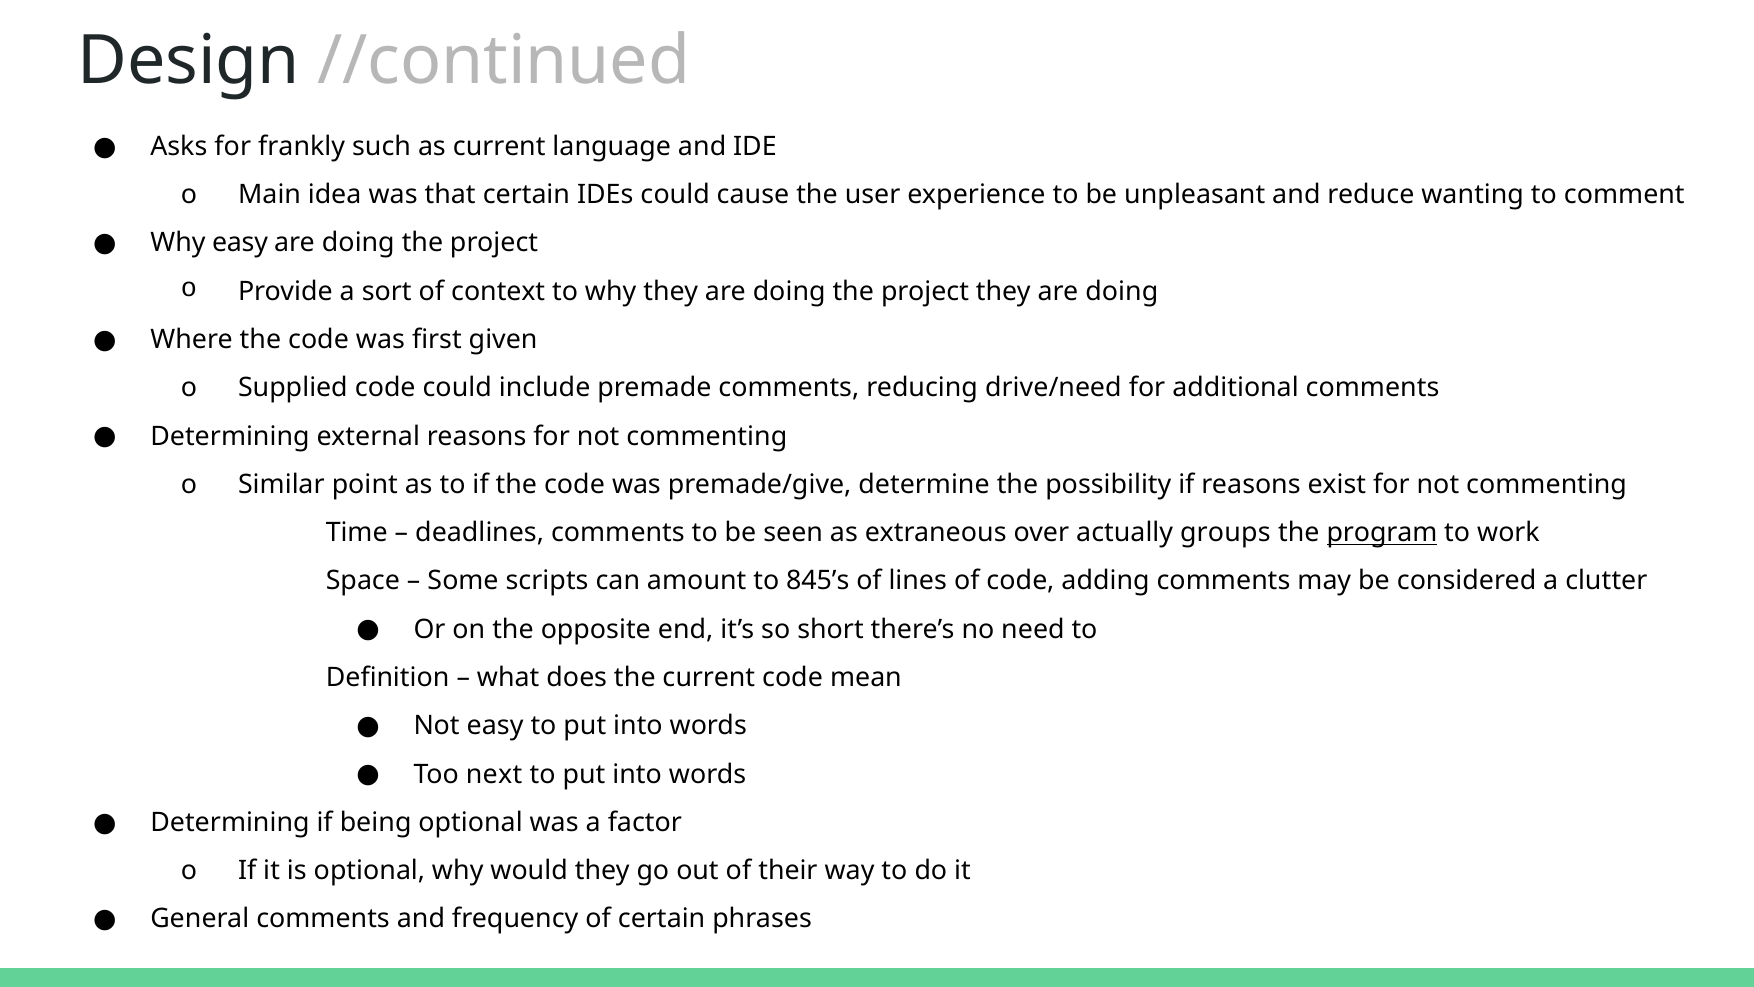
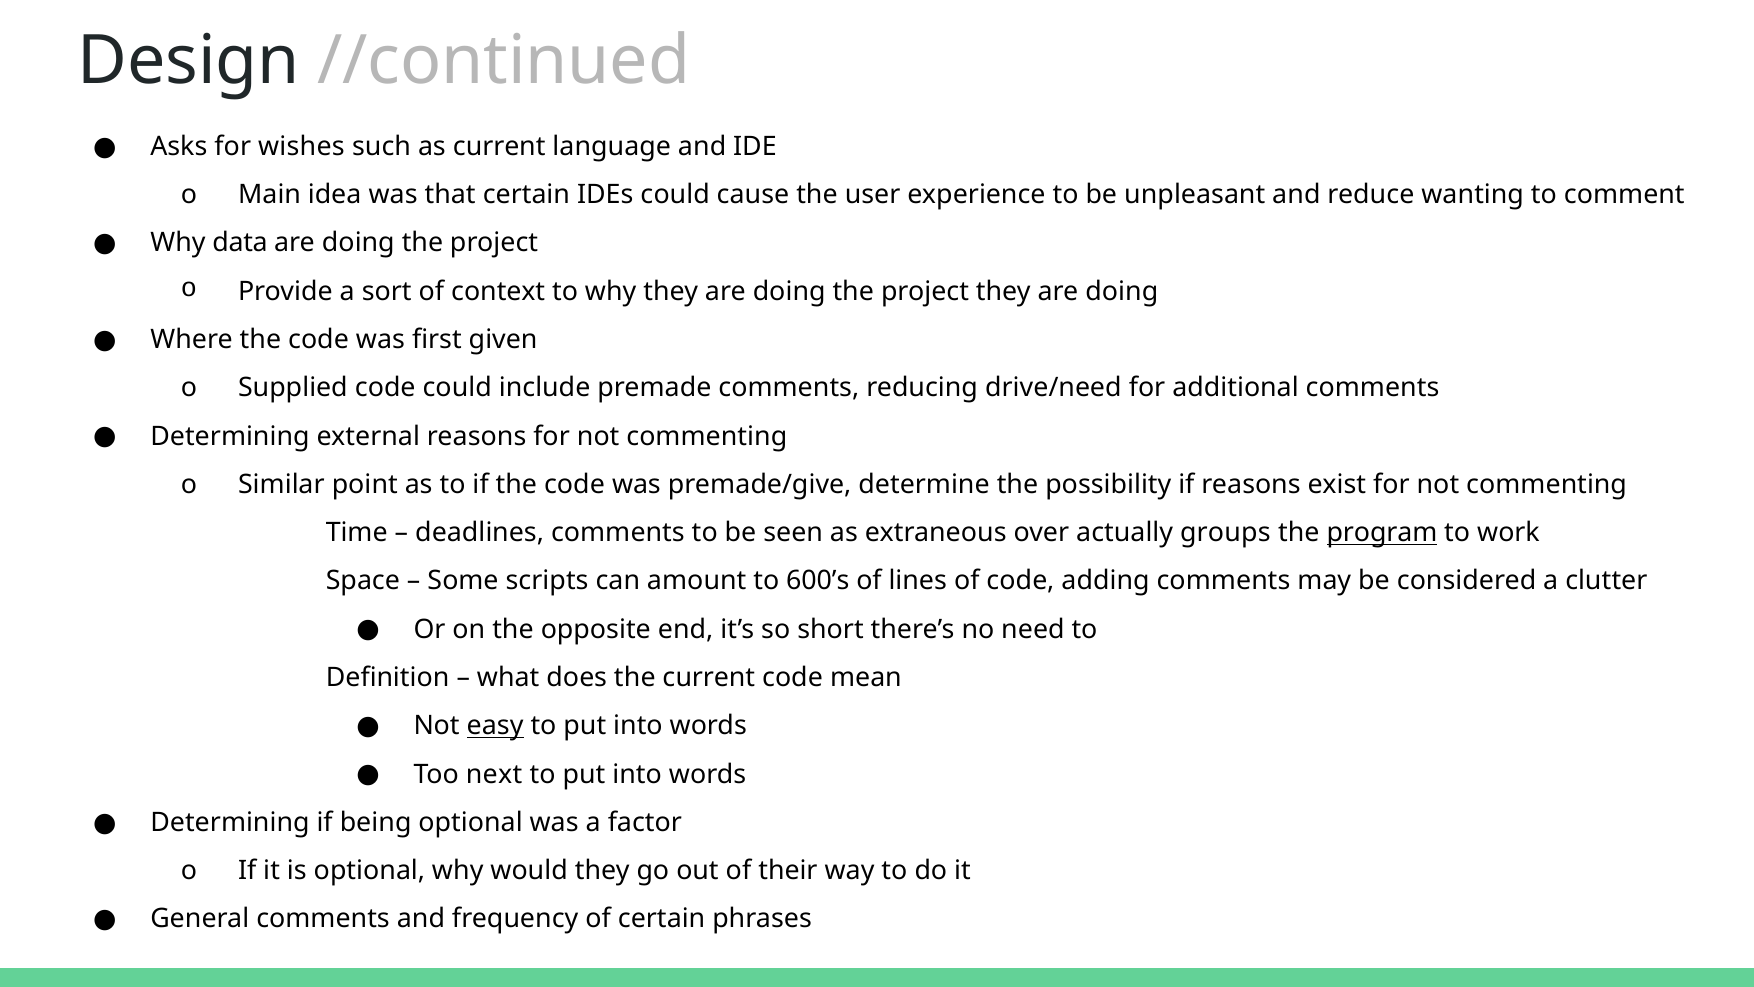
frankly: frankly -> wishes (301, 146)
Why easy: easy -> data (240, 243)
845’s: 845’s -> 600’s (818, 581)
easy underline: none -> present (495, 726)
